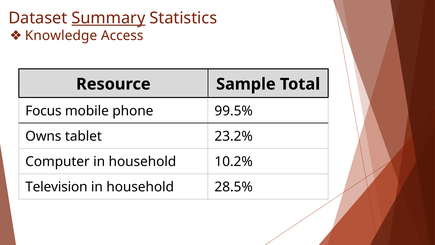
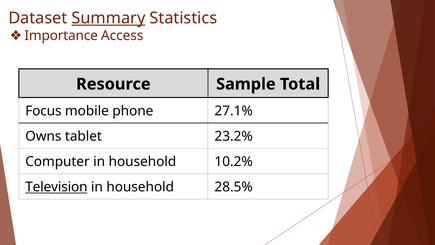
Knowledge: Knowledge -> Importance (61, 36)
99.5%: 99.5% -> 27.1% (234, 111)
Television underline: none -> present (56, 187)
